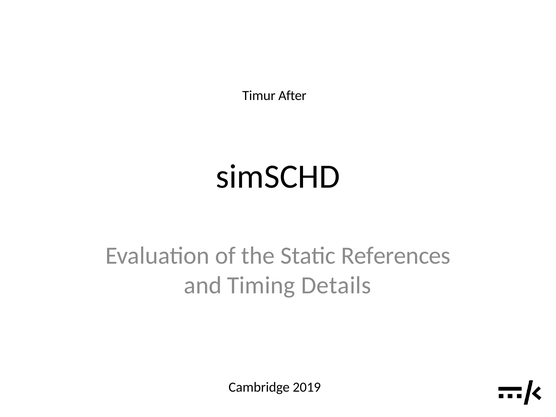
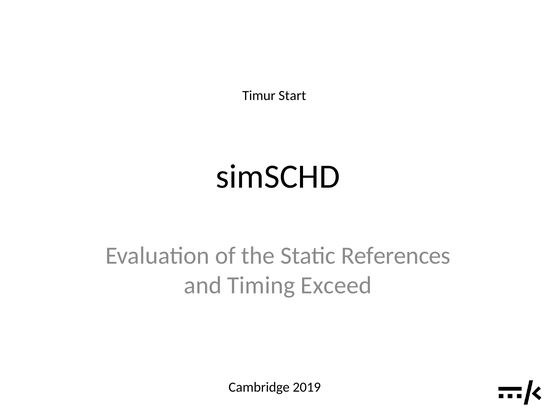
After: After -> Start (292, 95)
Details: Details -> Exceed (336, 285)
